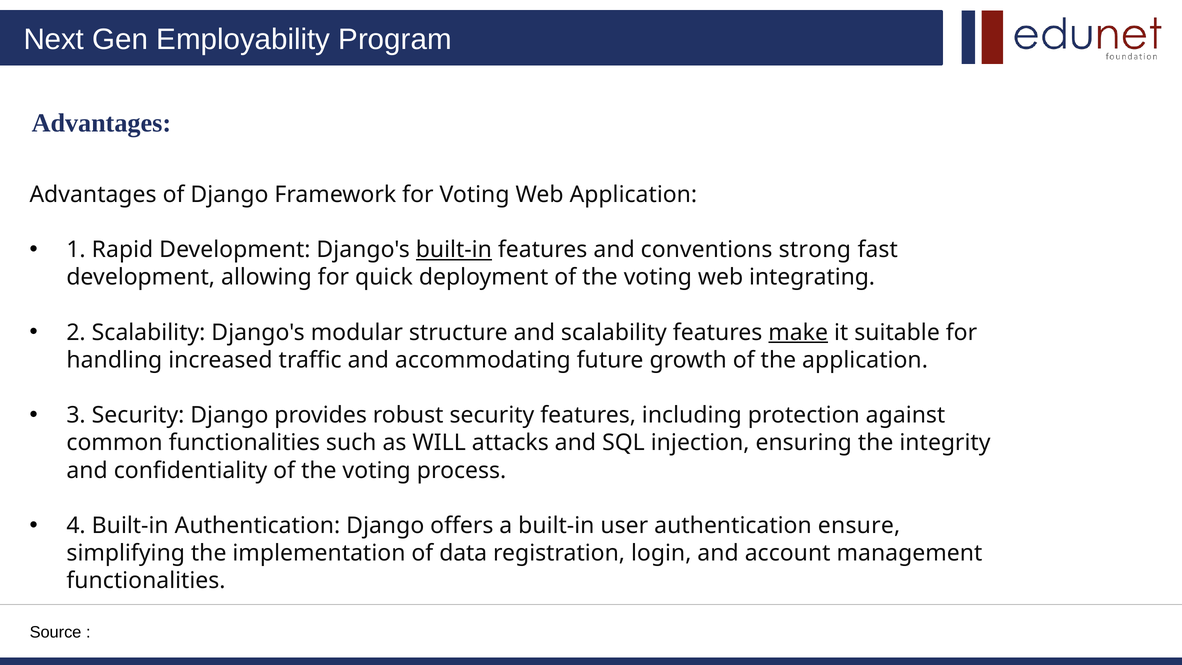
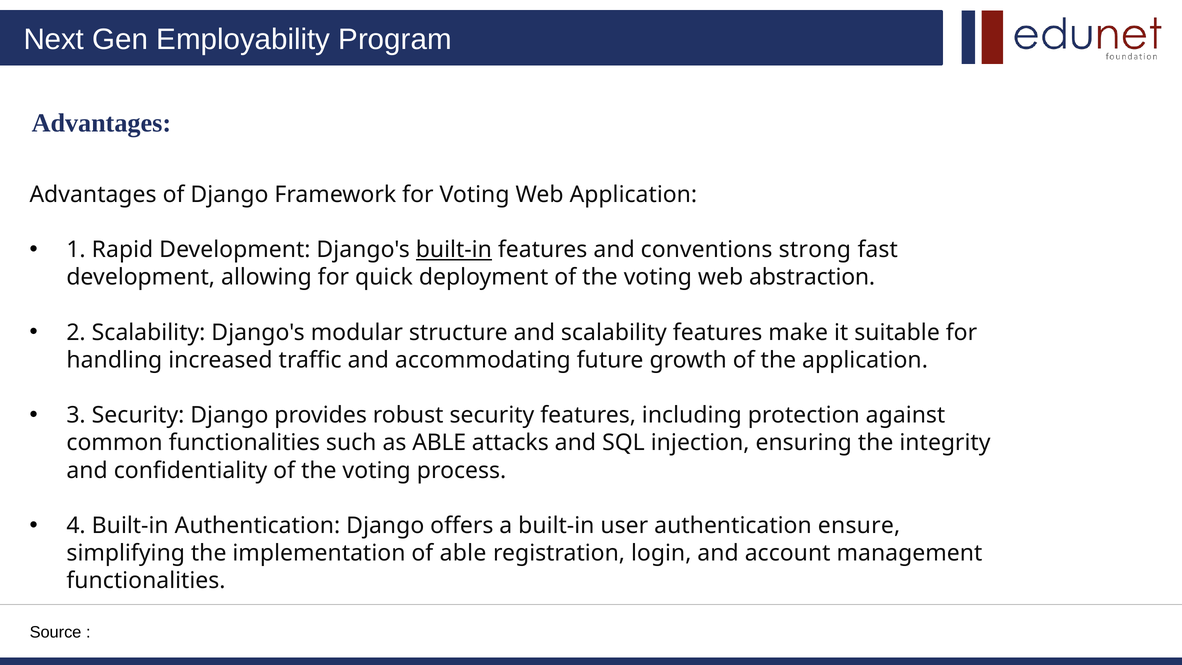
integrating: integrating -> abstraction (812, 277)
make underline: present -> none (798, 332)
as WILL: WILL -> ABLE (439, 443)
of data: data -> able (463, 553)
